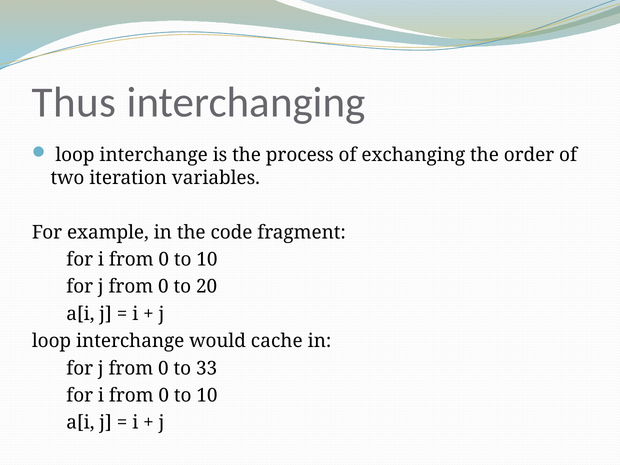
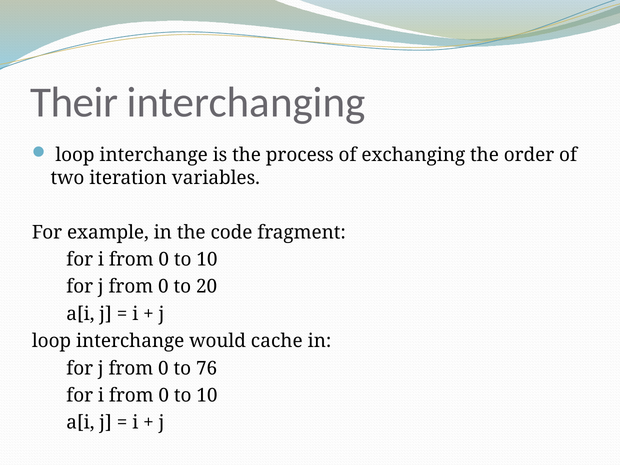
Thus: Thus -> Their (74, 102)
33: 33 -> 76 (207, 368)
